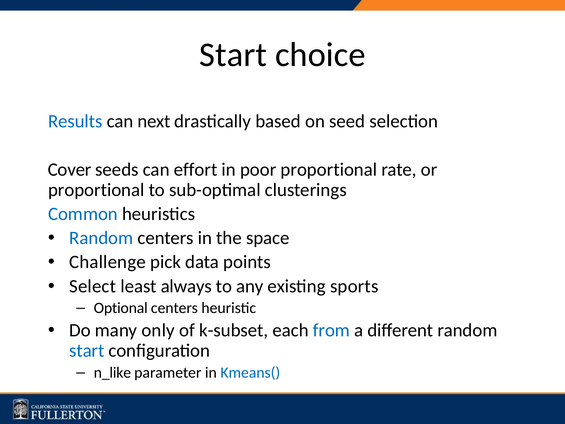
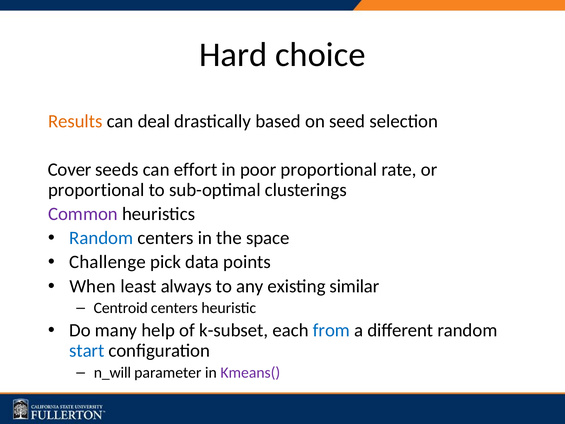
Start: Start -> Hard (233, 55)
Results colour: blue -> orange (75, 121)
next: next -> deal (154, 121)
Common colour: blue -> purple (83, 214)
Select: Select -> When (93, 286)
sports: sports -> similar (354, 286)
Optional: Optional -> Centroid (121, 308)
only: only -> help (158, 330)
n_like: n_like -> n_will (112, 372)
Kmeans( colour: blue -> purple (250, 372)
